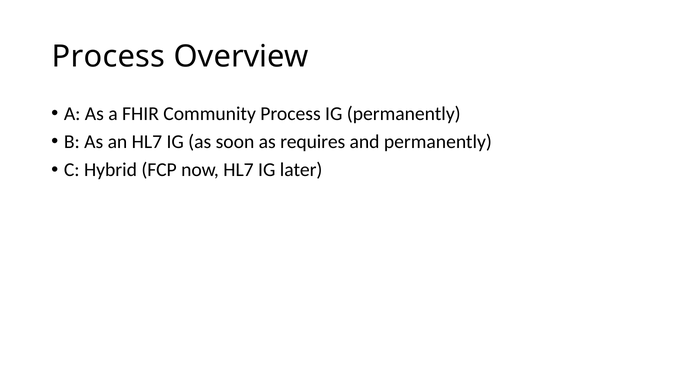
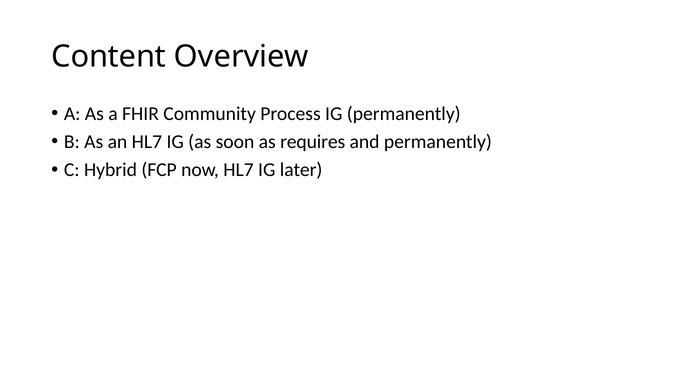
Process: Process -> Content (109, 57)
